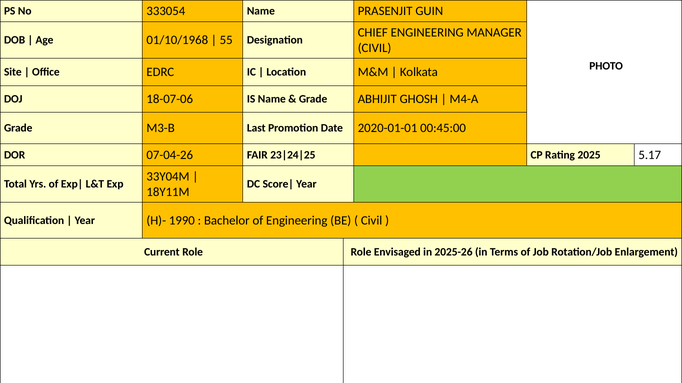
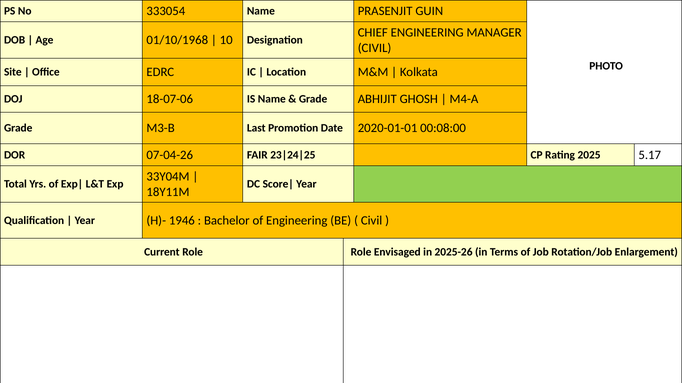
55: 55 -> 10 (226, 40)
00:45:00: 00:45:00 -> 00:08:00 (443, 128)
1990: 1990 -> 1946 (182, 221)
